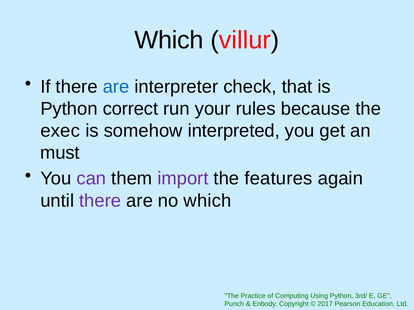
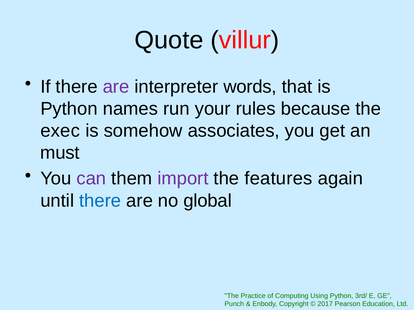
Which: Which -> Quote (169, 40)
are colour: blue -> purple (116, 87)
check: check -> words (250, 87)
correct: correct -> names (130, 109)
interpreted: interpreted -> associates (234, 131)
there colour: purple -> blue (100, 201)
no which: which -> global (208, 201)
